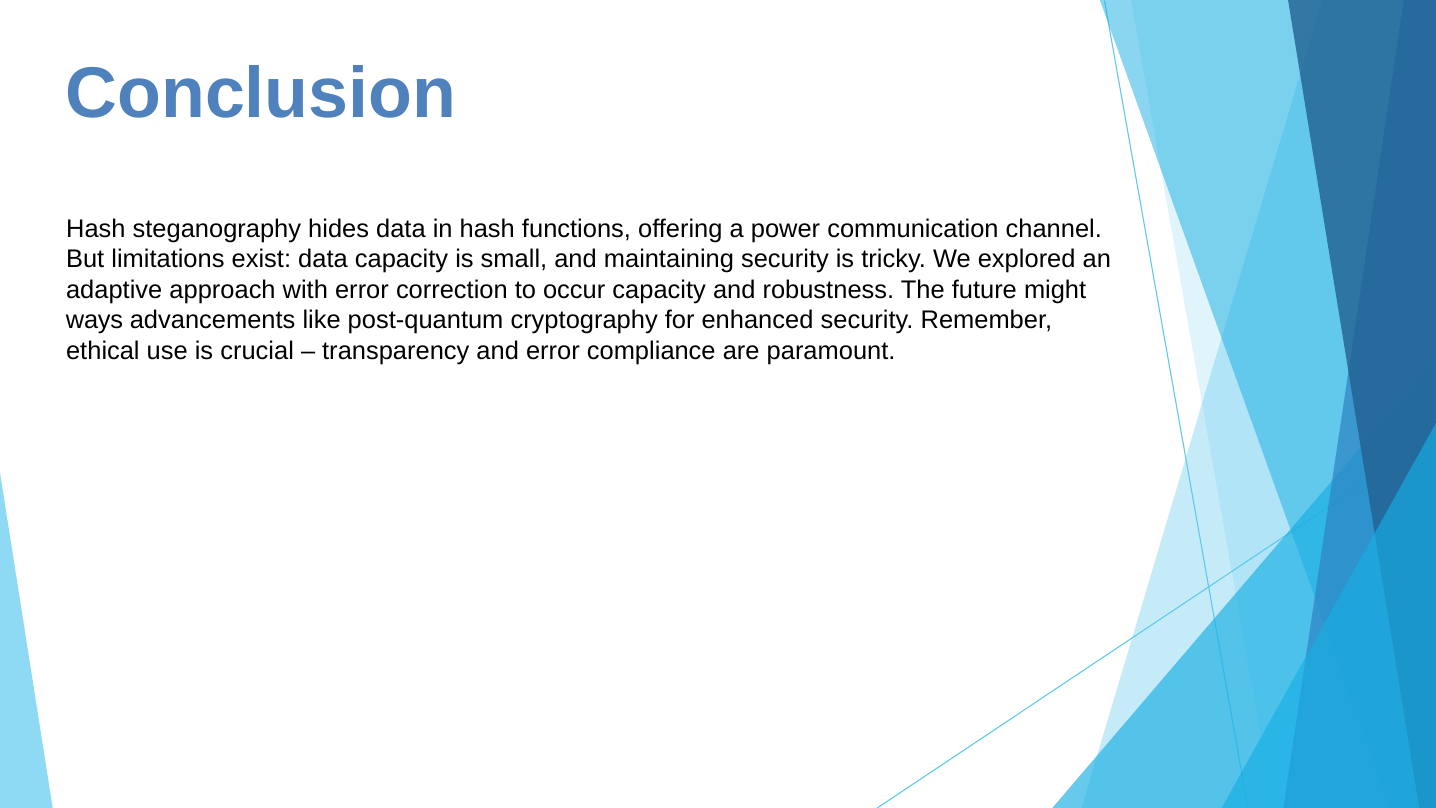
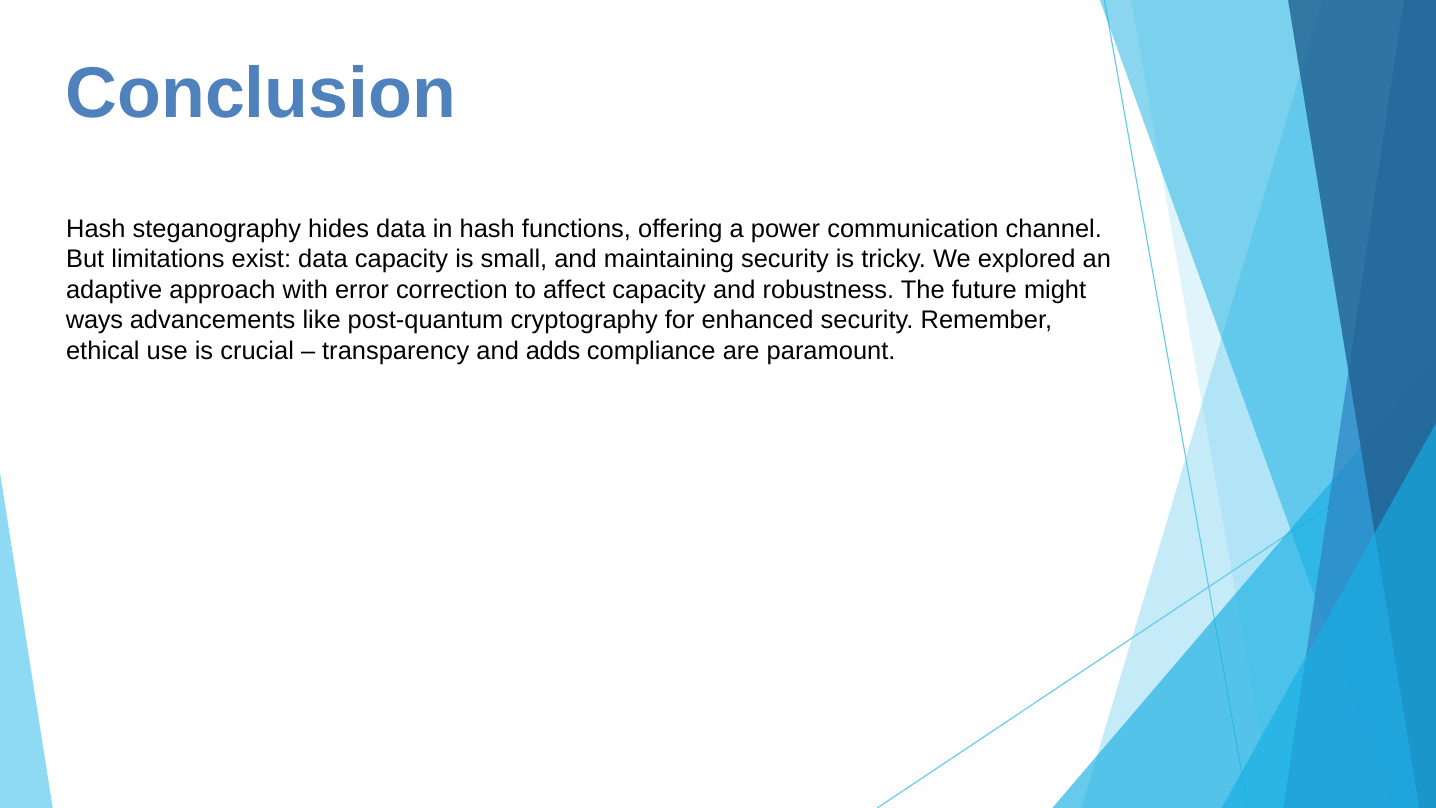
occur: occur -> affect (574, 290)
and error: error -> adds (553, 351)
